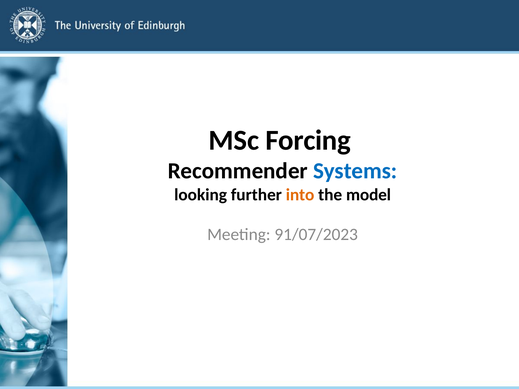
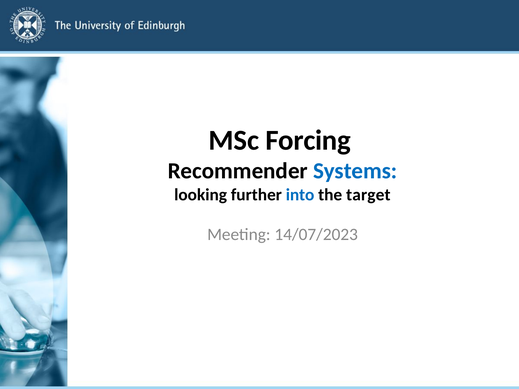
into colour: orange -> blue (300, 195)
model: model -> target (368, 195)
91/07/2023: 91/07/2023 -> 14/07/2023 (316, 235)
